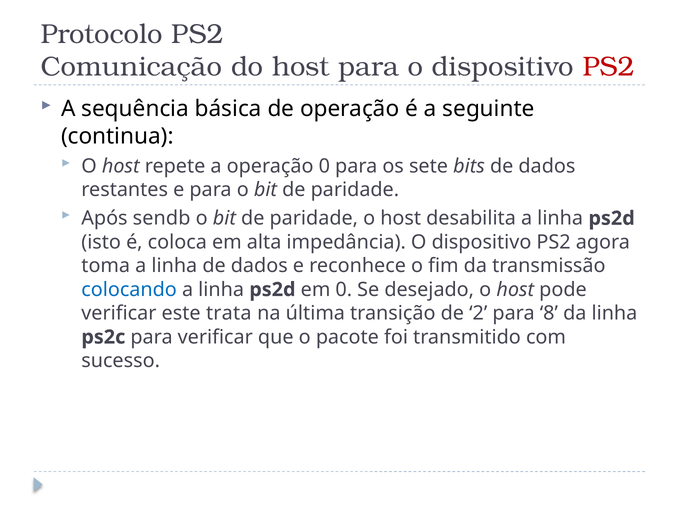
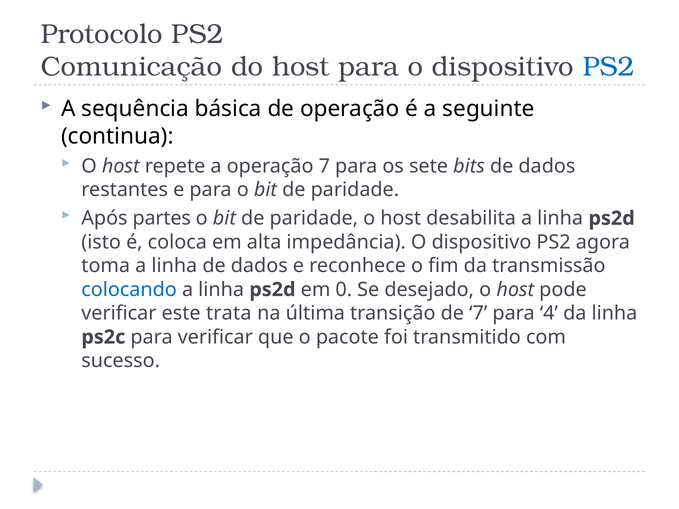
PS2 colour: red -> blue (609, 67)
operação 0: 0 -> 7 (324, 166)
sendb: sendb -> partes (162, 218)
de 2: 2 -> 7 (478, 313)
8: 8 -> 4 (549, 313)
